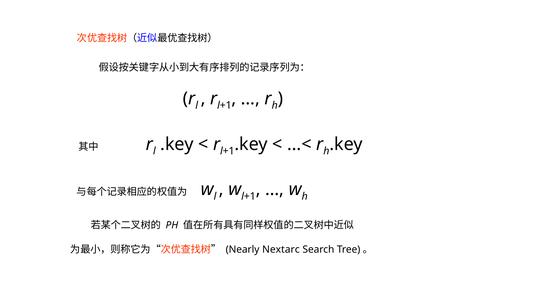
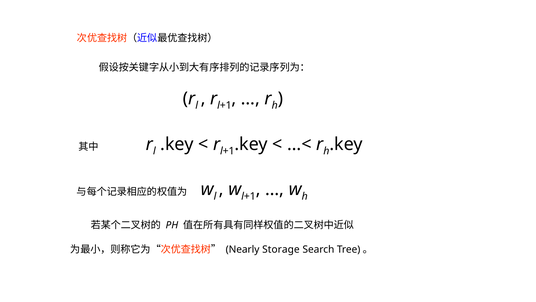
Nextarc: Nextarc -> Storage (281, 249)
